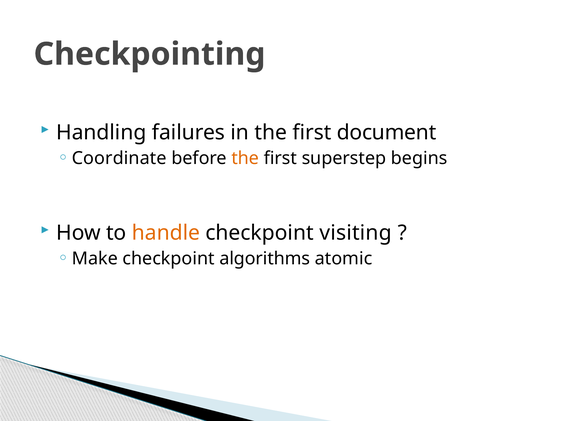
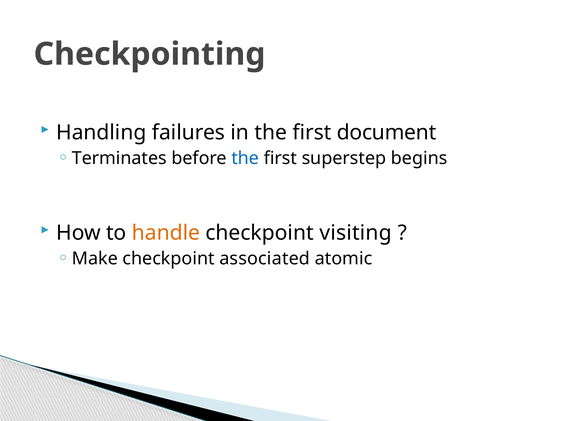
Coordinate: Coordinate -> Terminates (119, 158)
the colour: orange -> blue (245, 158)
algorithms: algorithms -> associated (265, 259)
